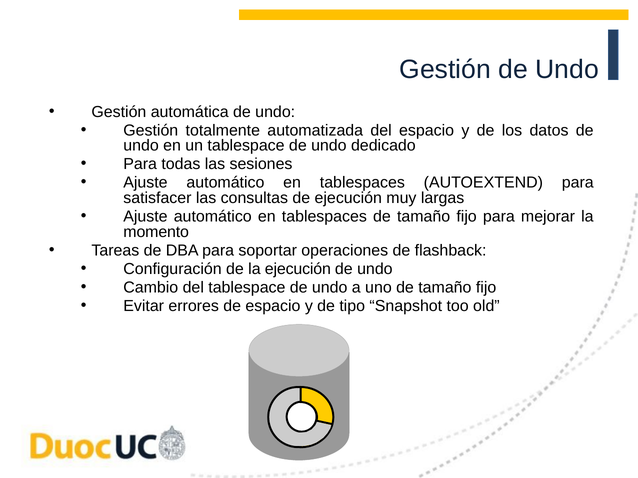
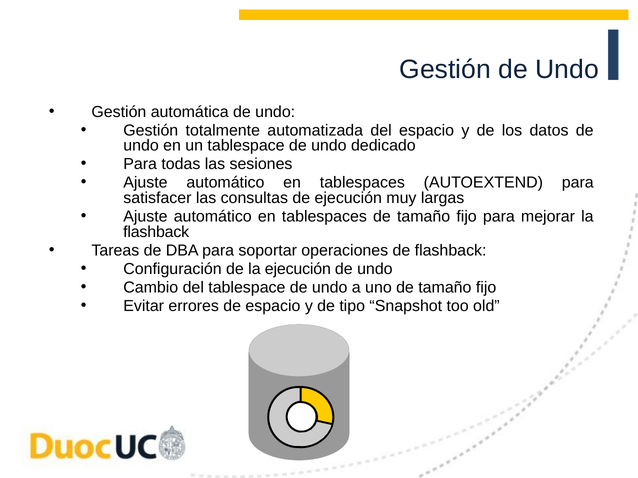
momento: momento -> flashback (156, 232)
